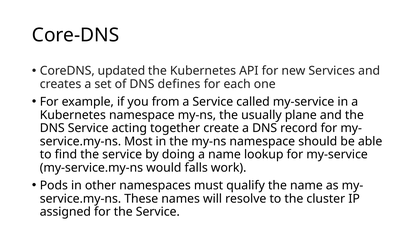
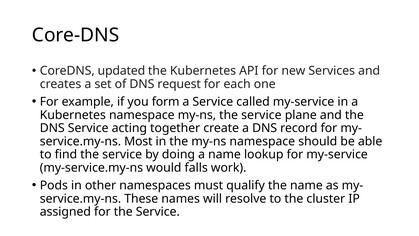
defines: defines -> request (179, 84)
from: from -> form (166, 102)
my-ns the usually: usually -> service (261, 115)
